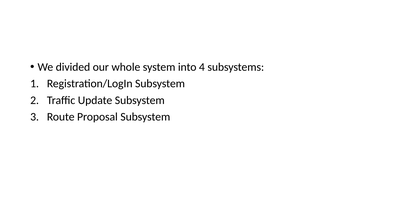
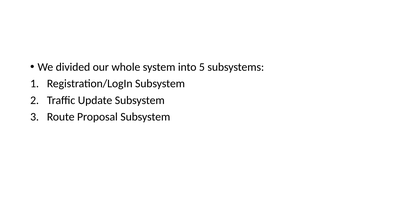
4: 4 -> 5 (202, 67)
